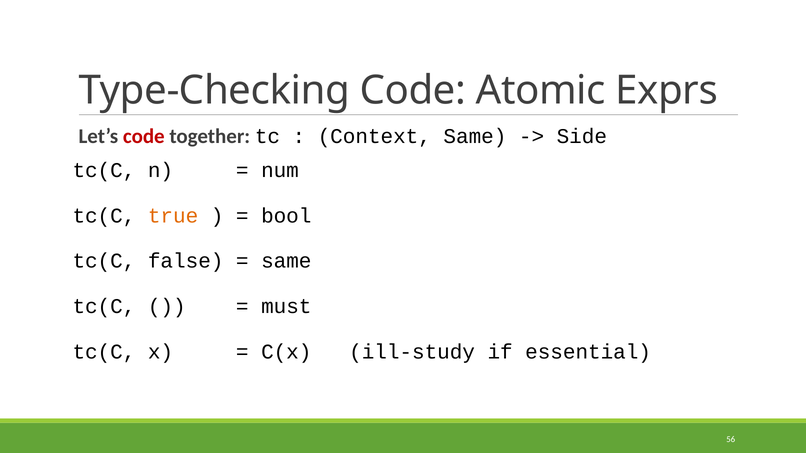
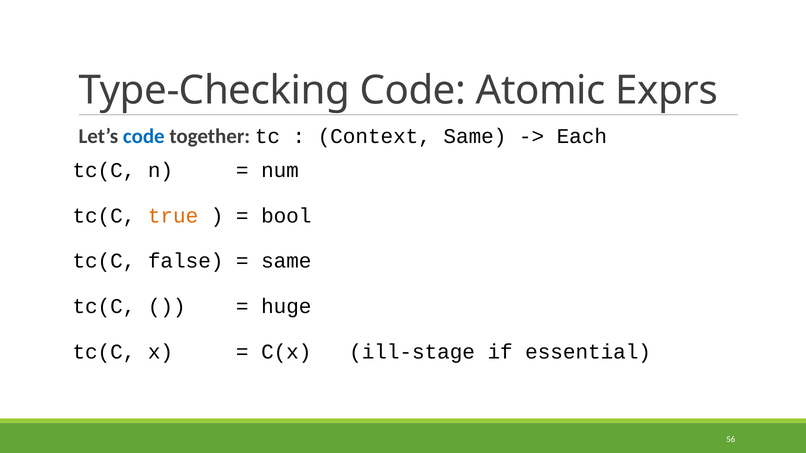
code colour: red -> blue (144, 136)
Side: Side -> Each (582, 136)
must: must -> huge (286, 307)
ill-study: ill-study -> ill-stage (412, 352)
